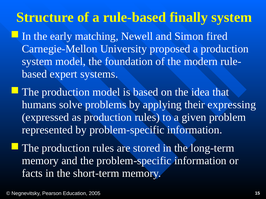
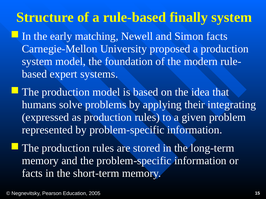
Simon fired: fired -> facts (217, 36)
expressing: expressing -> integrating (232, 105)
